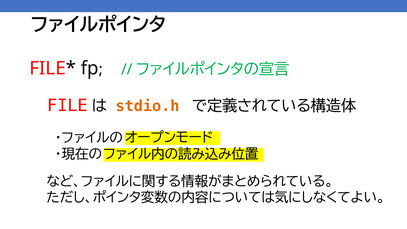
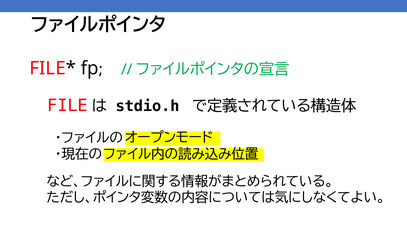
stdio.h colour: orange -> black (148, 106)
